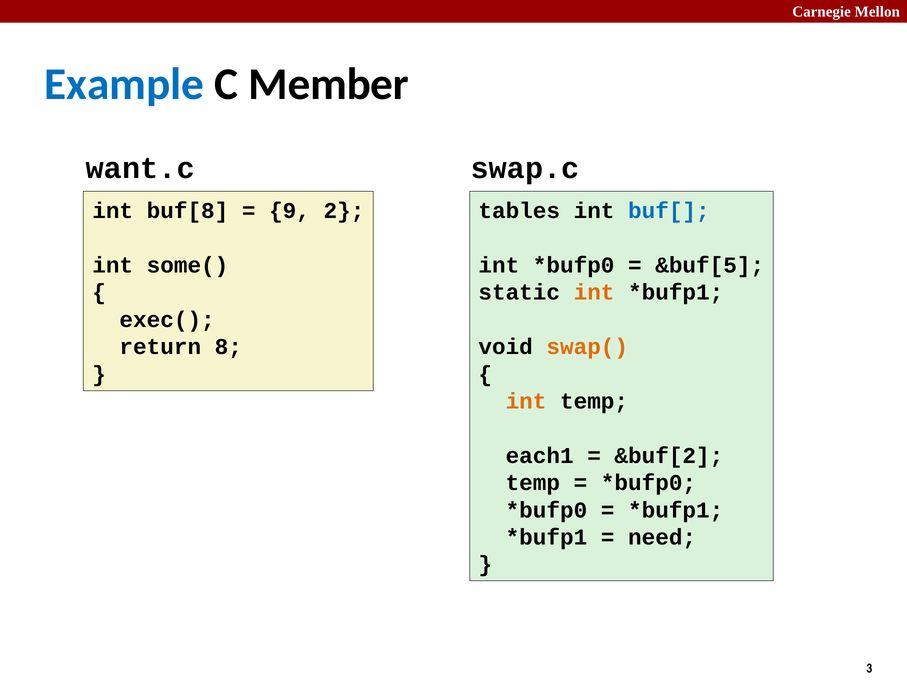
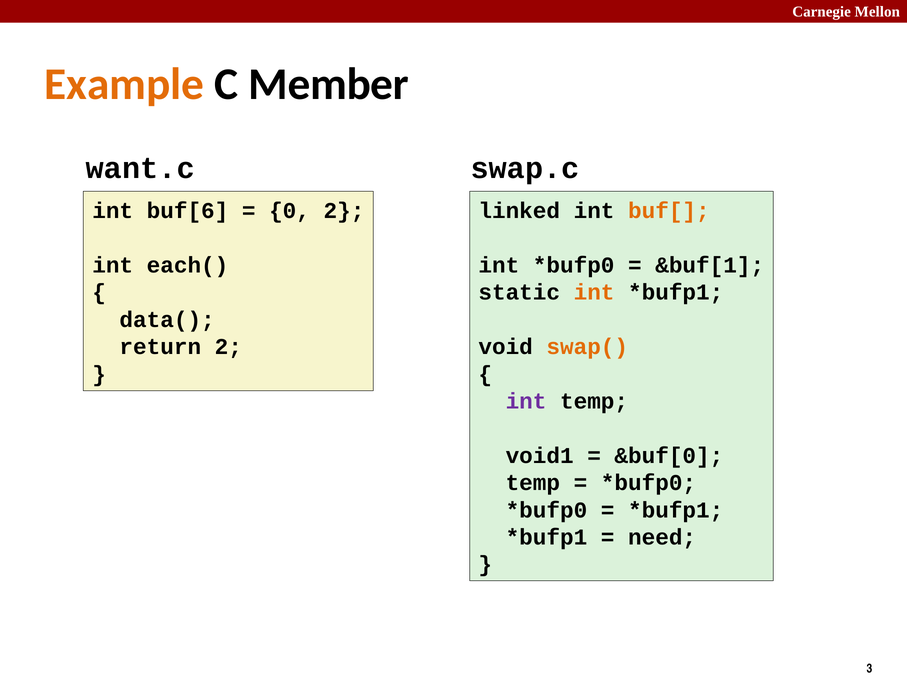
Example colour: blue -> orange (124, 84)
buf[8: buf[8 -> buf[6 (188, 211)
9: 9 -> 0 (290, 211)
tables: tables -> linked (519, 211)
buf[ colour: blue -> orange (669, 211)
some(: some( -> each( (188, 265)
&buf[5: &buf[5 -> &buf[1 (710, 265)
exec(: exec( -> data( (167, 320)
return 8: 8 -> 2 (228, 347)
int colour: orange -> purple (526, 401)
each1: each1 -> void1 (540, 456)
&buf[2: &buf[2 -> &buf[0 (669, 456)
